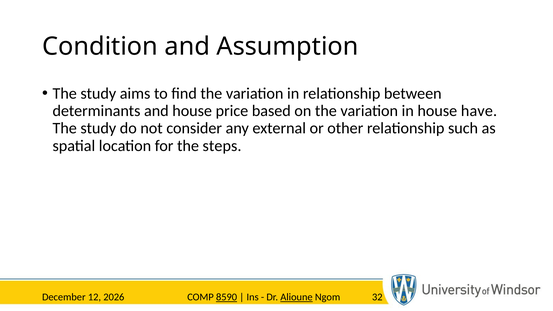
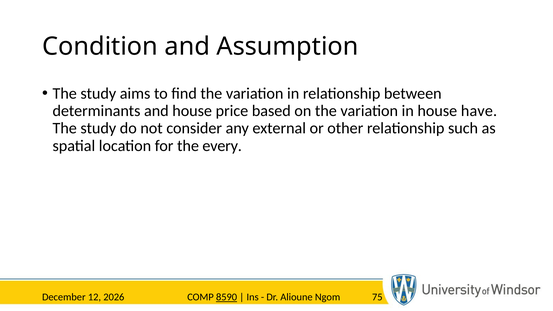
steps: steps -> every (222, 146)
Alioune underline: present -> none (296, 297)
32: 32 -> 75 (377, 297)
